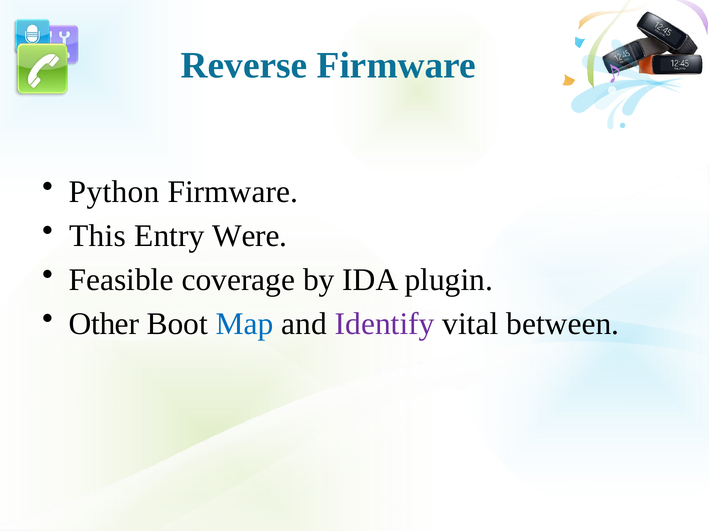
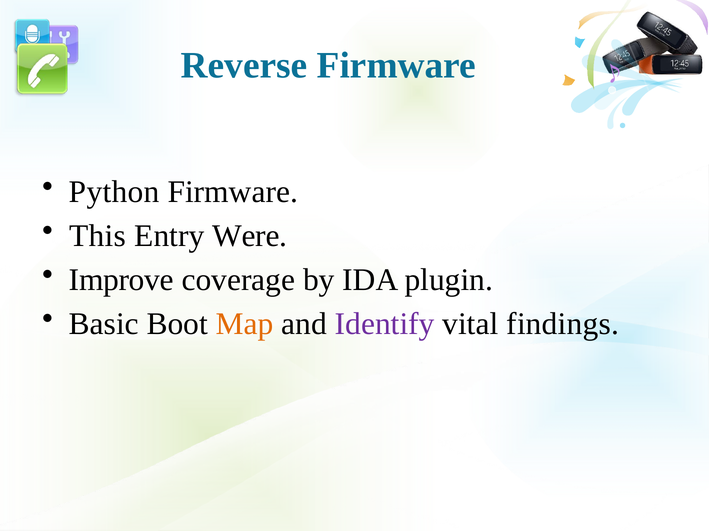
Feasible: Feasible -> Improve (121, 280)
Other: Other -> Basic (104, 325)
Map colour: blue -> orange (245, 325)
between: between -> findings (563, 325)
